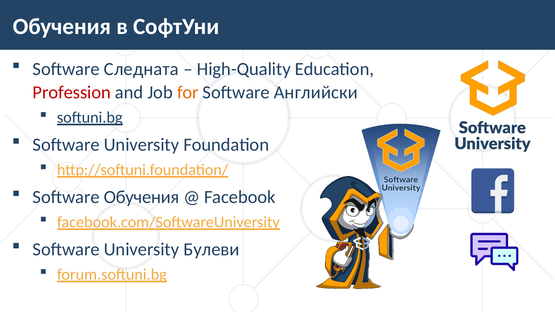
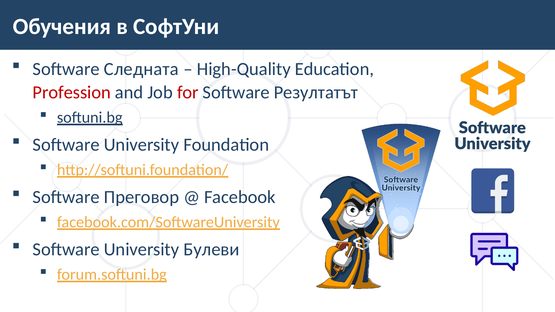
for colour: orange -> red (188, 92)
Английски: Английски -> Резултатът (316, 92)
Software Обучения: Обучения -> Преговор (141, 197)
